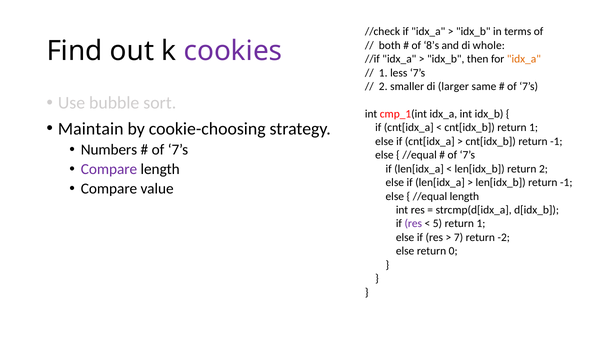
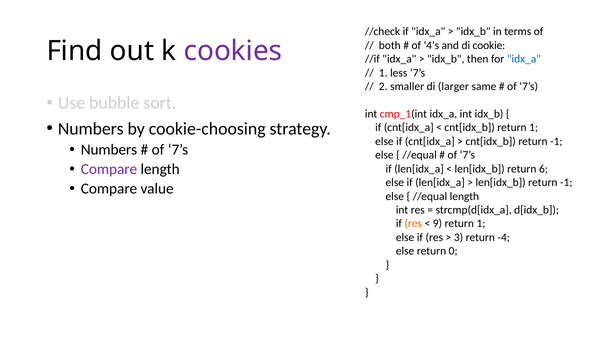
8’s: 8’s -> 4’s (431, 45)
whole: whole -> cookie (489, 45)
idx_a colour: orange -> blue (524, 59)
Maintain: Maintain -> Numbers (91, 129)
return 2: 2 -> 6 (543, 169)
res colour: purple -> orange (413, 224)
5: 5 -> 9 (437, 224)
7: 7 -> 3 (459, 237)
-2: -2 -> -4 (504, 237)
